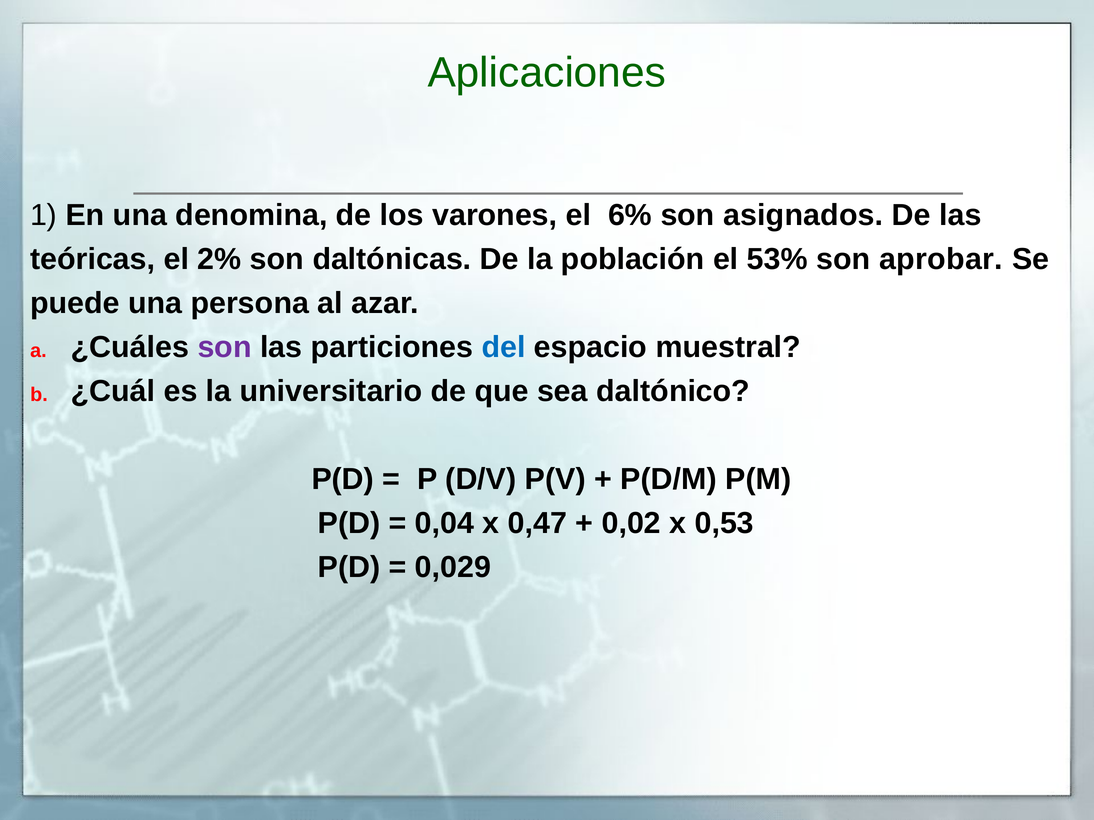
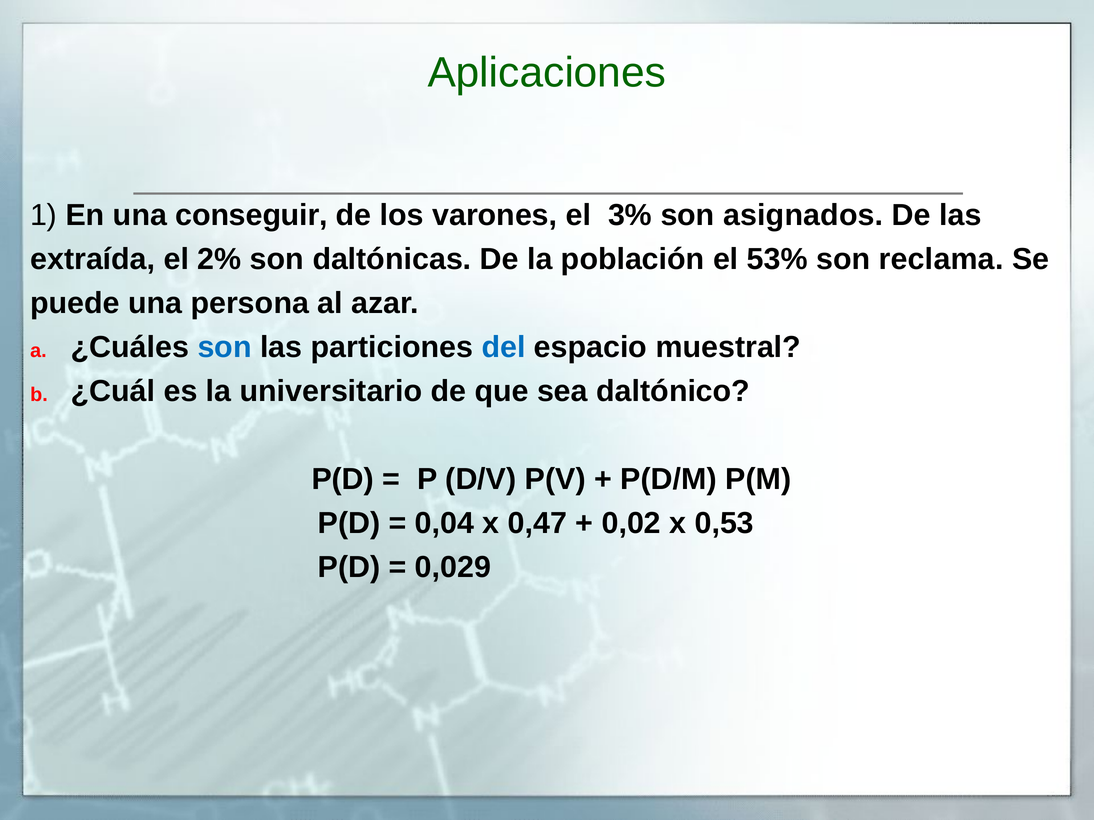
denomina: denomina -> conseguir (252, 215)
6%: 6% -> 3% (630, 215)
teóricas: teóricas -> extraída (93, 259)
aprobar: aprobar -> reclama (941, 259)
son colour: purple -> blue (225, 347)
